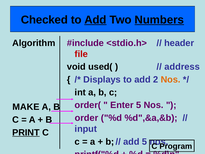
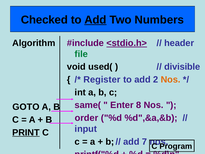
Numbers underline: present -> none (159, 20)
<stdio.h> underline: none -> present (127, 43)
file colour: red -> green (81, 54)
address: address -> divisible (182, 67)
Displays: Displays -> Register (102, 79)
order(: order( -> same( (88, 105)
Enter 5: 5 -> 8 (139, 105)
MAKE: MAKE -> GOTO (26, 107)
add 5: 5 -> 7 (144, 141)
